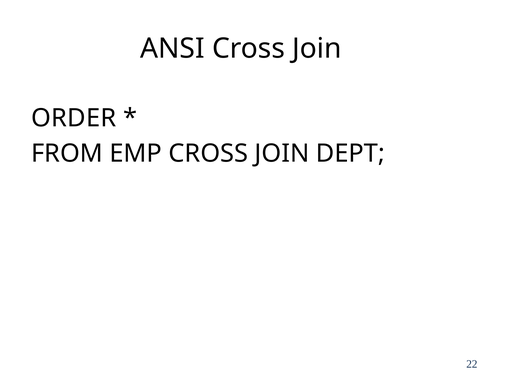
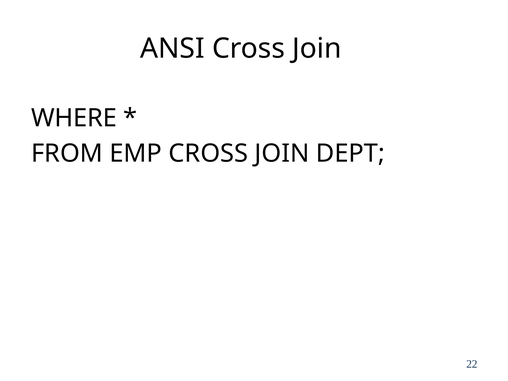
ORDER: ORDER -> WHERE (74, 118)
